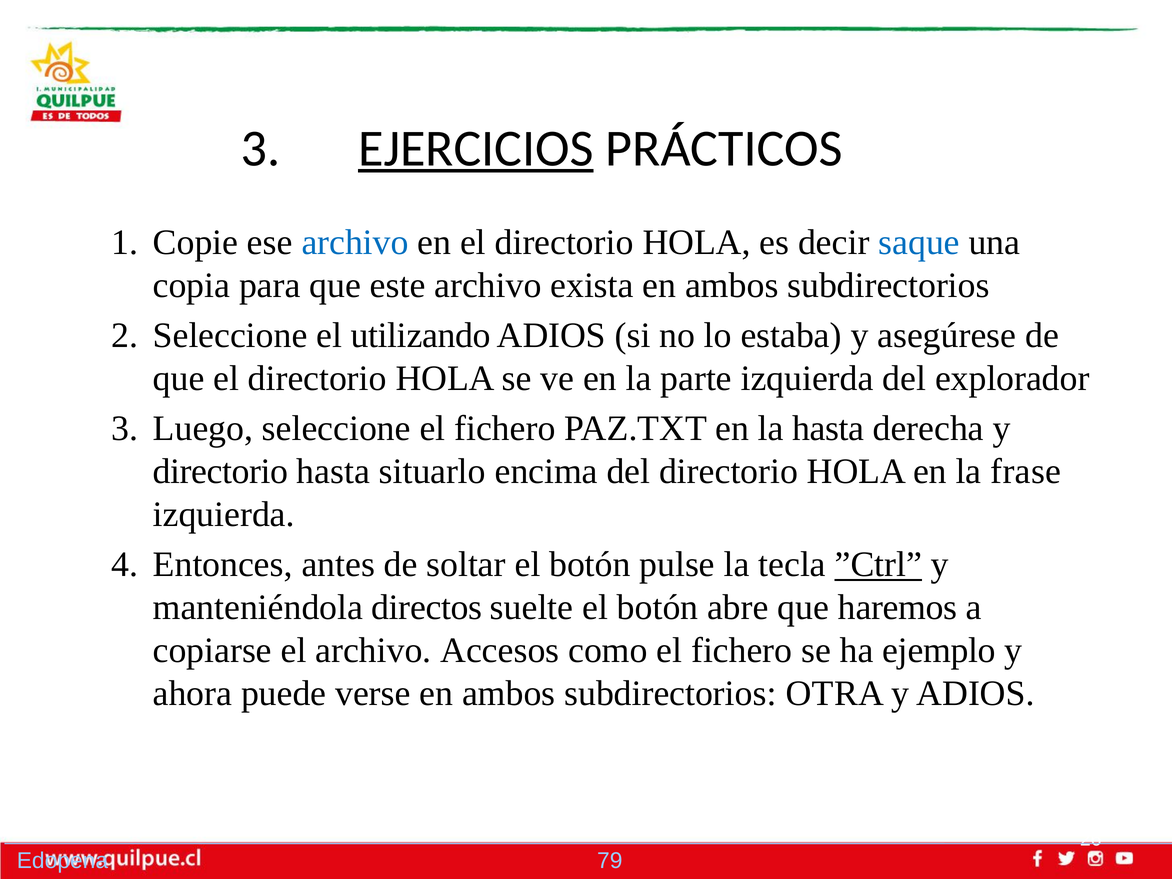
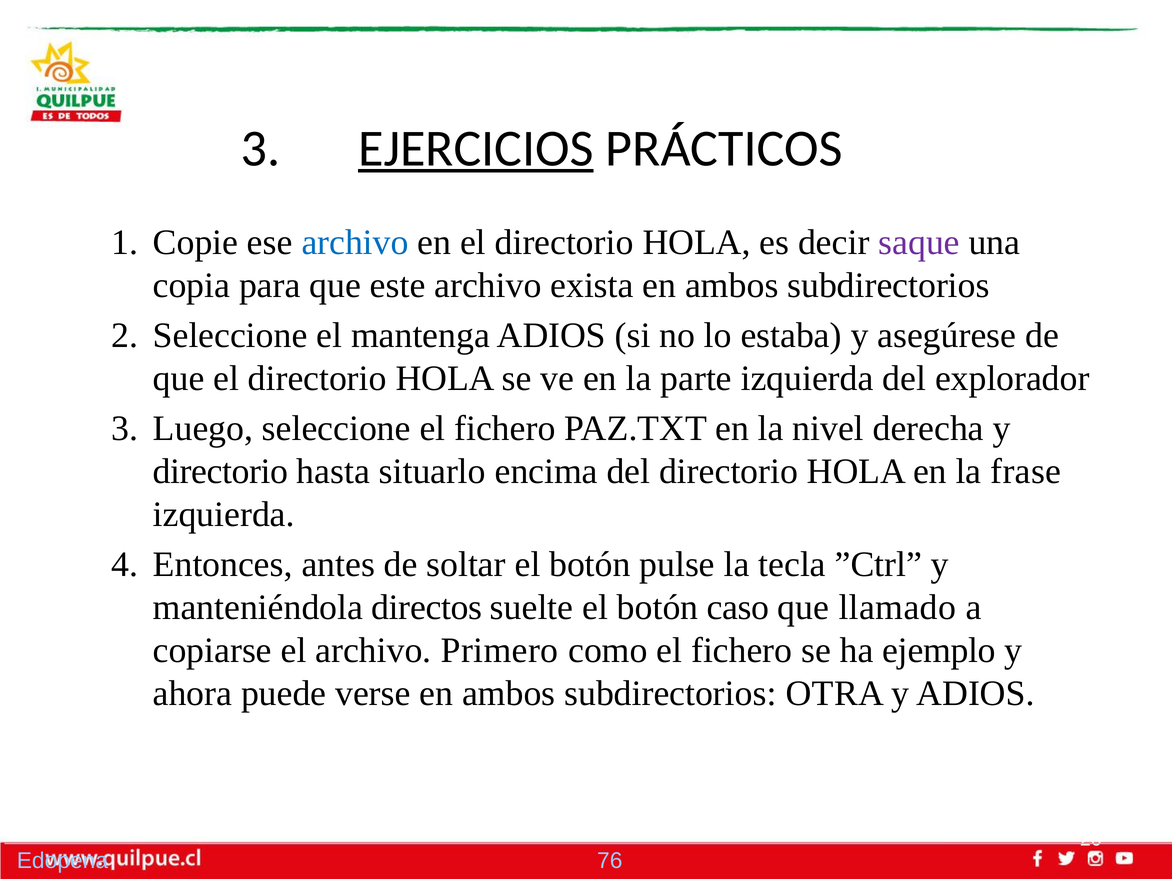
saque colour: blue -> purple (919, 242)
utilizando: utilizando -> mantenga (420, 336)
la hasta: hasta -> nivel (828, 429)
”Ctrl underline: present -> none (878, 565)
abre: abre -> caso (738, 608)
haremos: haremos -> llamado (897, 608)
Accesos: Accesos -> Primero (500, 651)
79: 79 -> 76 (610, 861)
